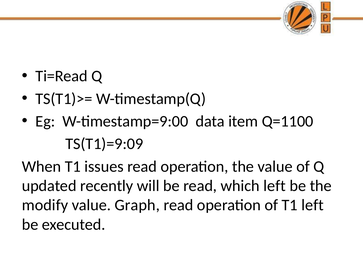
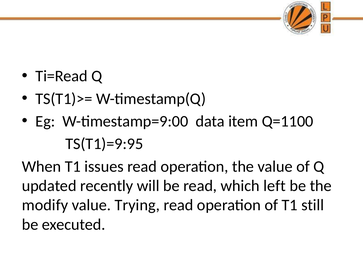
TS(T1)=9:09: TS(T1)=9:09 -> TS(T1)=9:95 (104, 144)
Graph: Graph -> Trying (137, 205)
T1 left: left -> still (313, 205)
